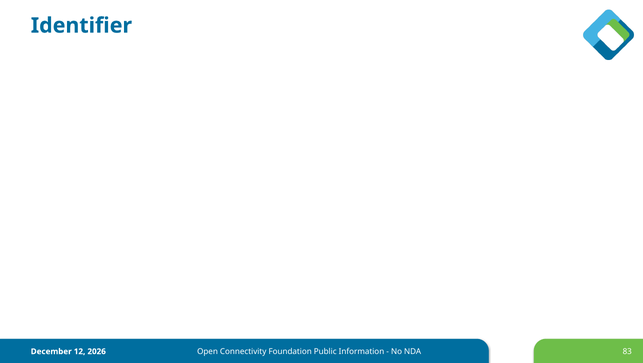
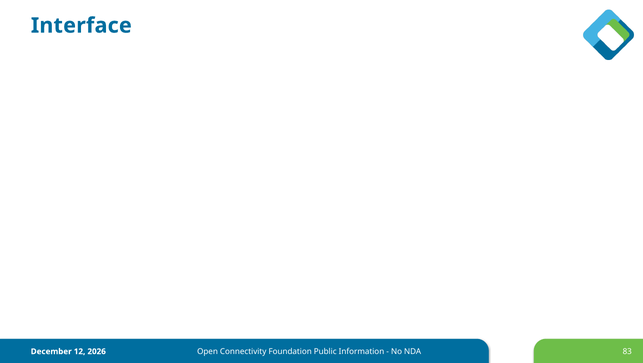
Identifier: Identifier -> Interface (81, 26)
